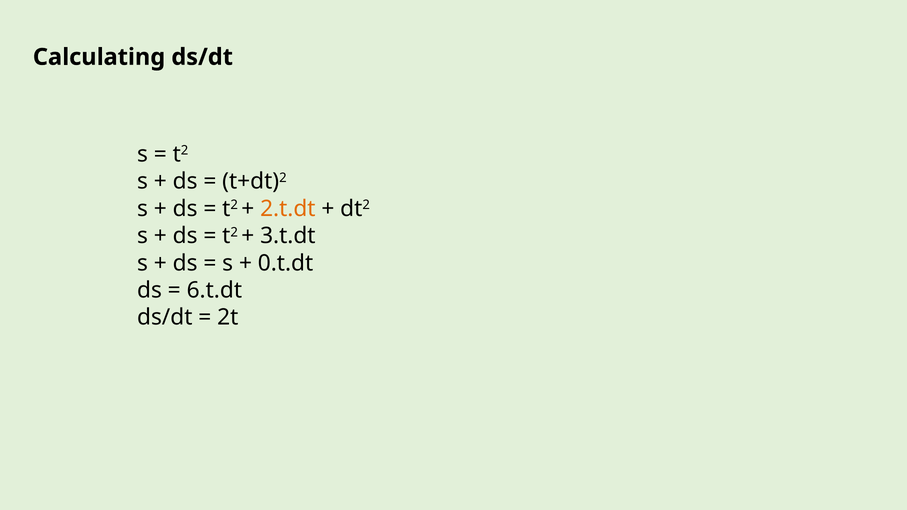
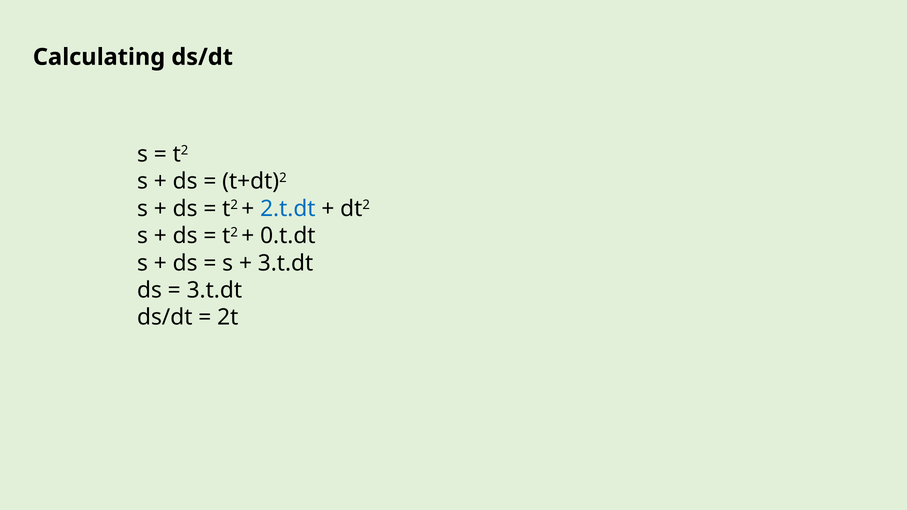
2.t.dt colour: orange -> blue (288, 209)
3.t.dt: 3.t.dt -> 0.t.dt (288, 236)
0.t.dt: 0.t.dt -> 3.t.dt (286, 263)
6.t.dt: 6.t.dt -> 3.t.dt (214, 290)
